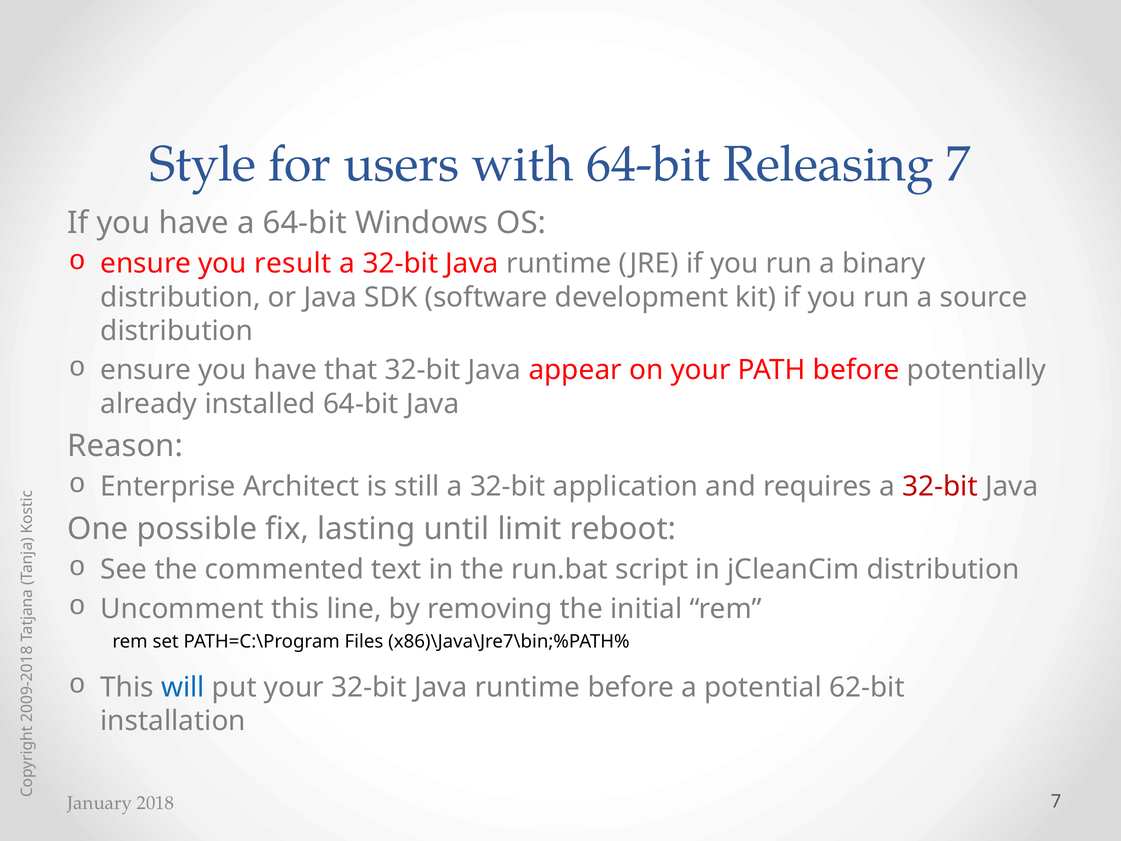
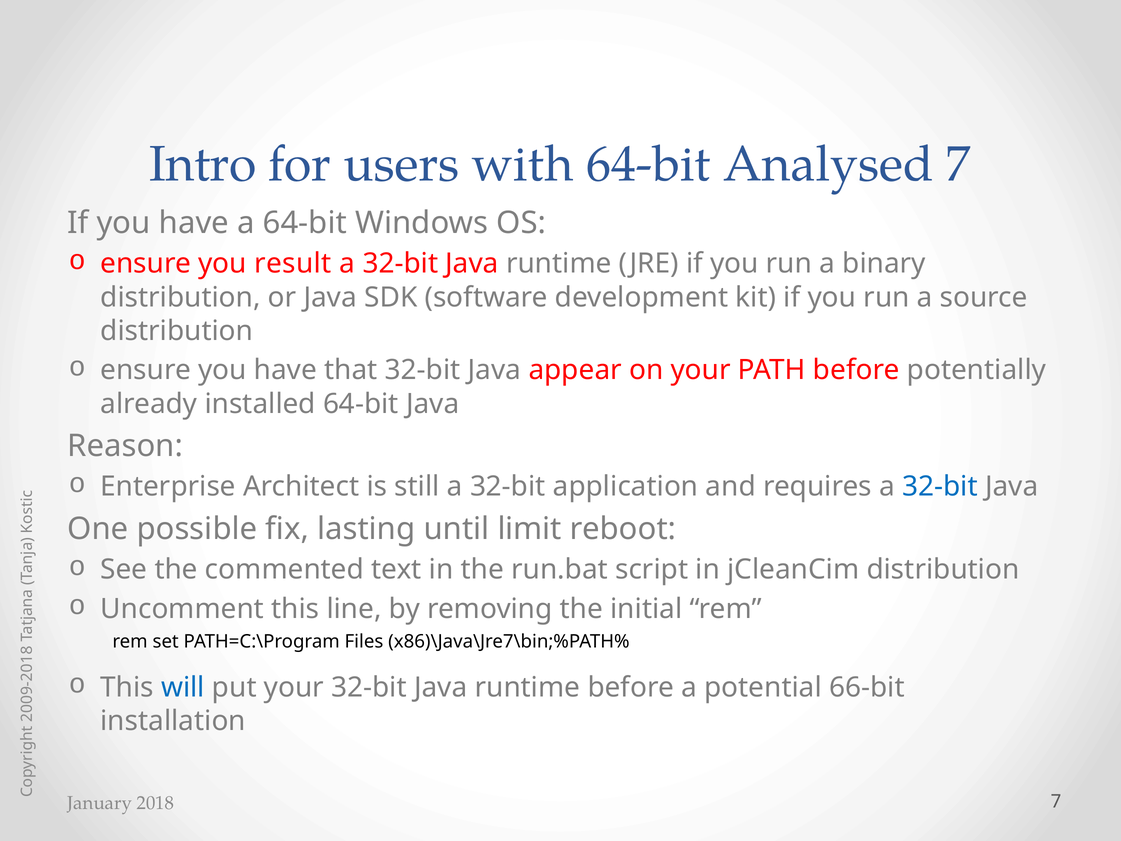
Style: Style -> Intro (203, 164)
Releasing: Releasing -> Analysed (828, 164)
32-bit colour: red -> blue (940, 487)
62-bit: 62-bit -> 66-bit (867, 687)
